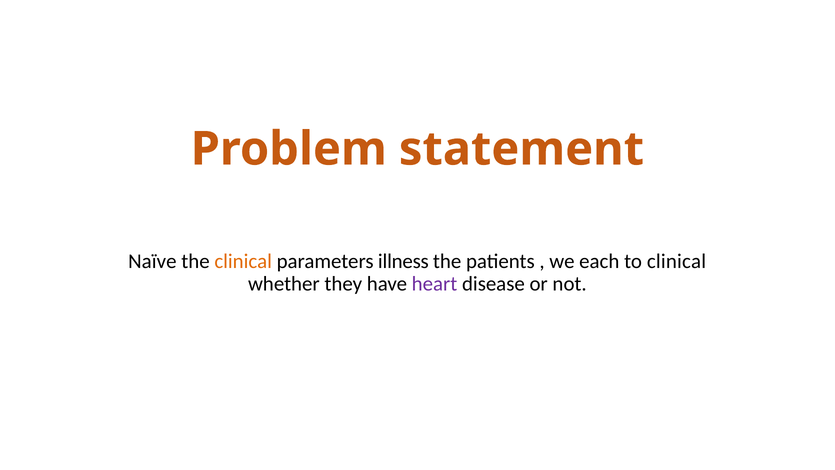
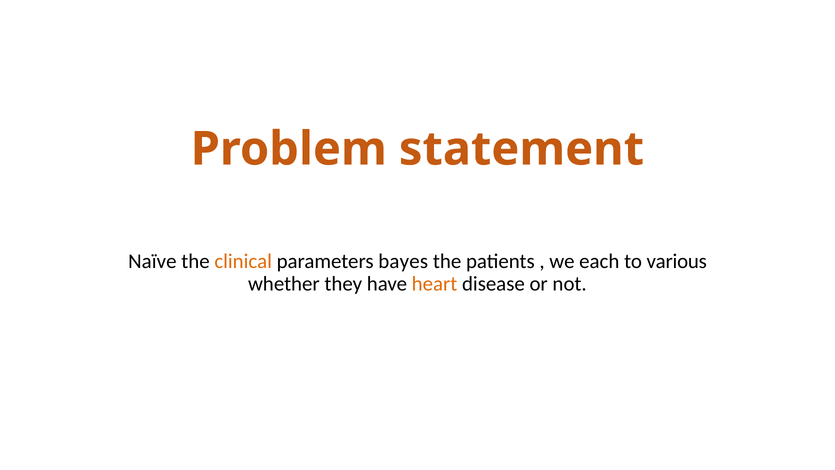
illness: illness -> bayes (403, 261)
to clinical: clinical -> various (677, 261)
heart colour: purple -> orange (434, 284)
